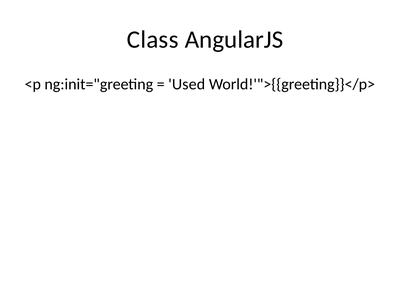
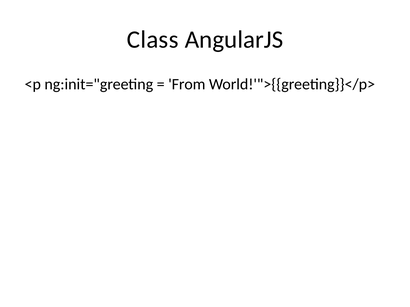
Used: Used -> From (187, 84)
